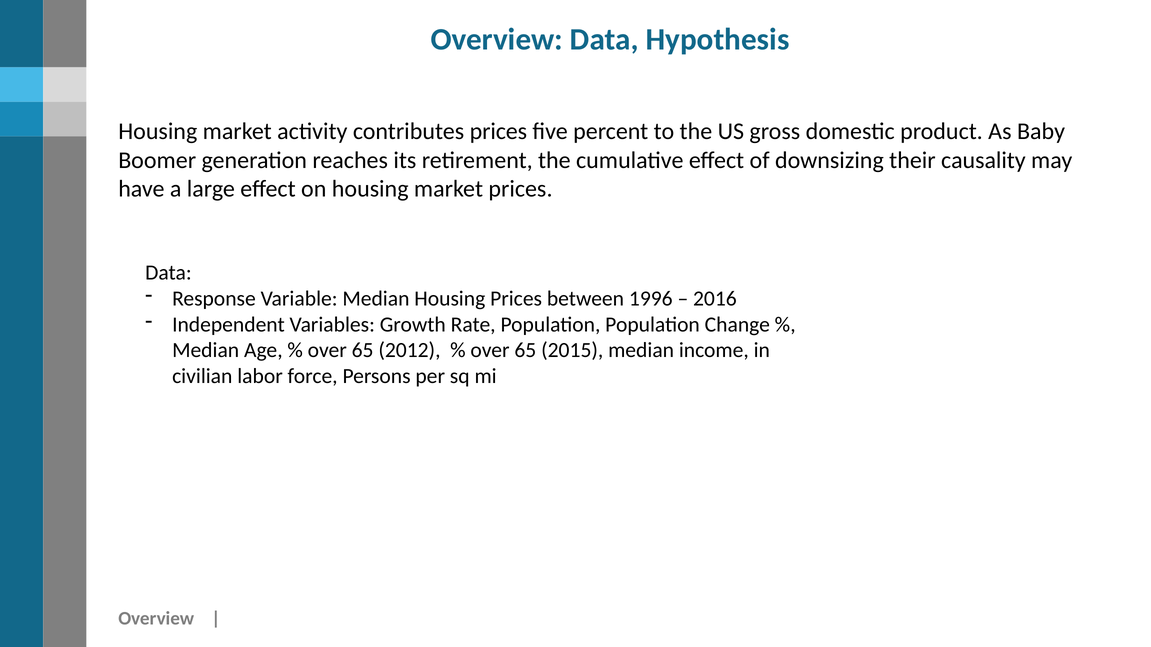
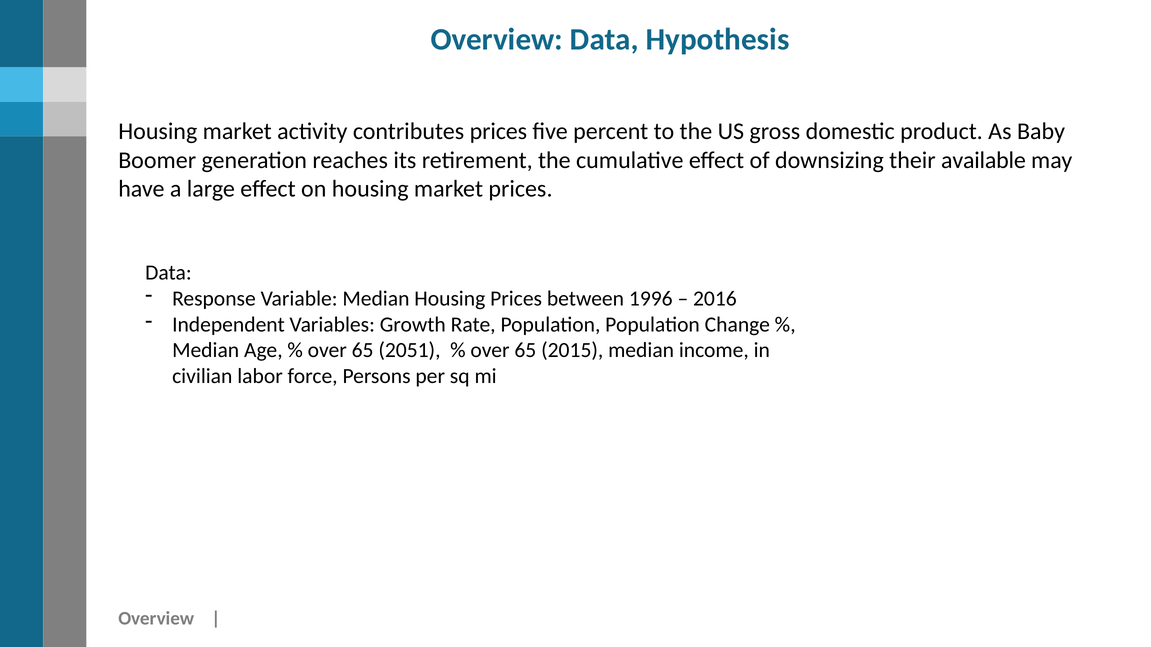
causality: causality -> available (983, 160)
2012: 2012 -> 2051 (409, 351)
